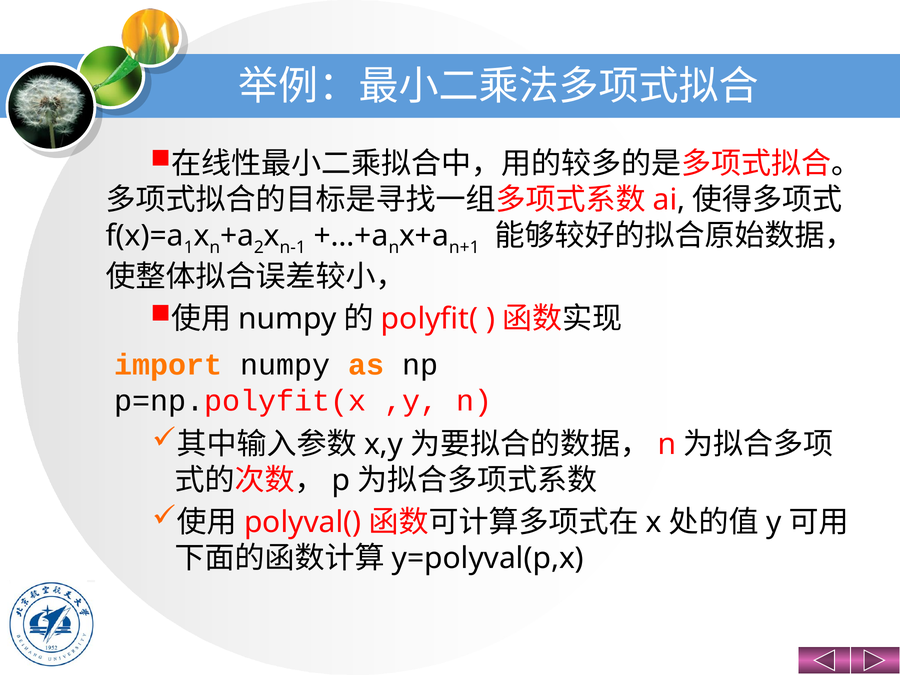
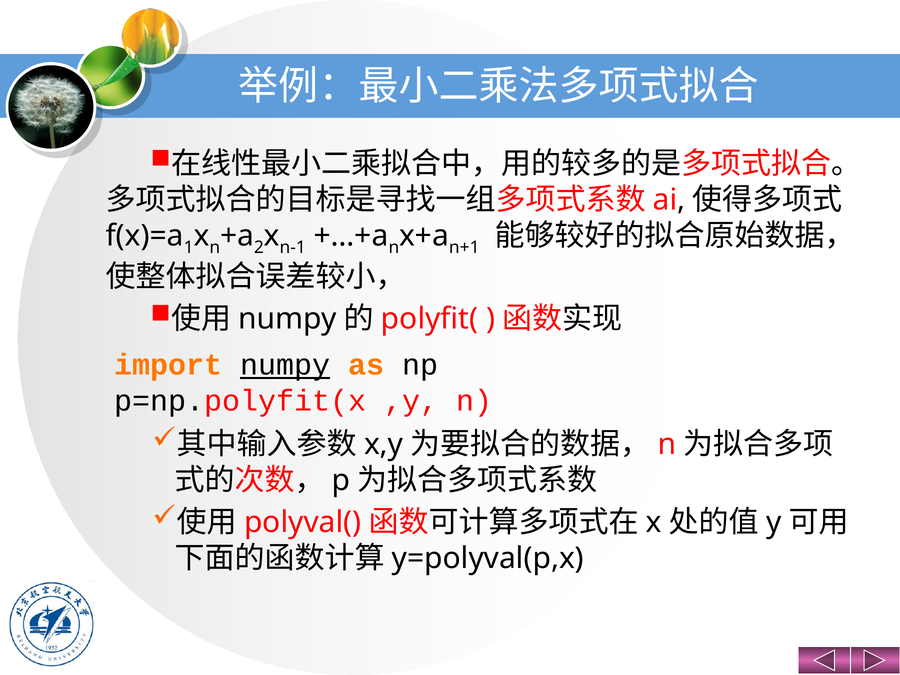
numpy underline: none -> present (285, 365)
